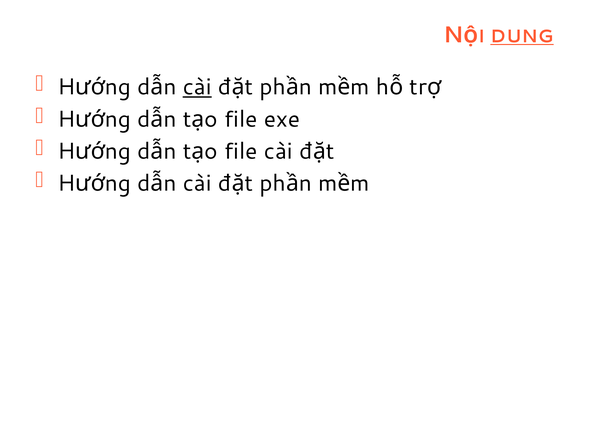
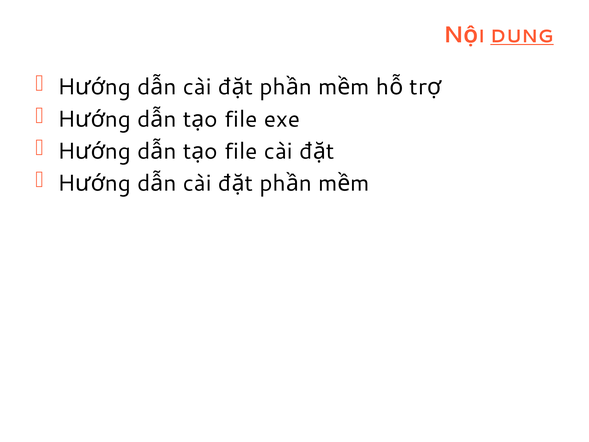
cài underline: present -> none (197, 87)
